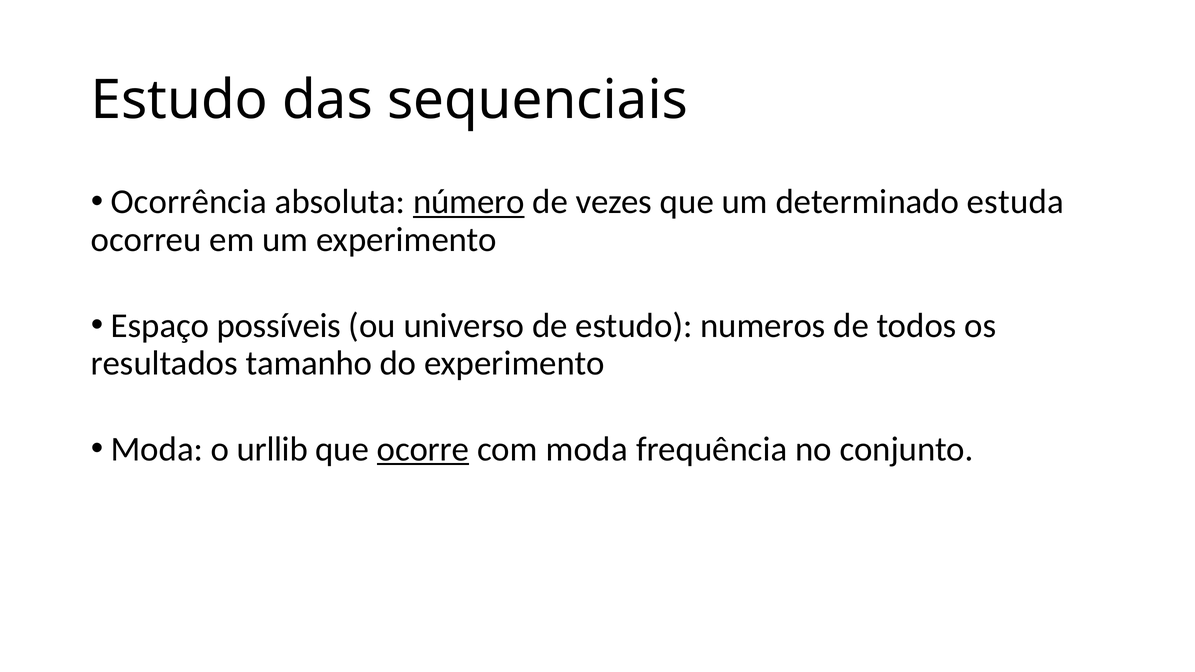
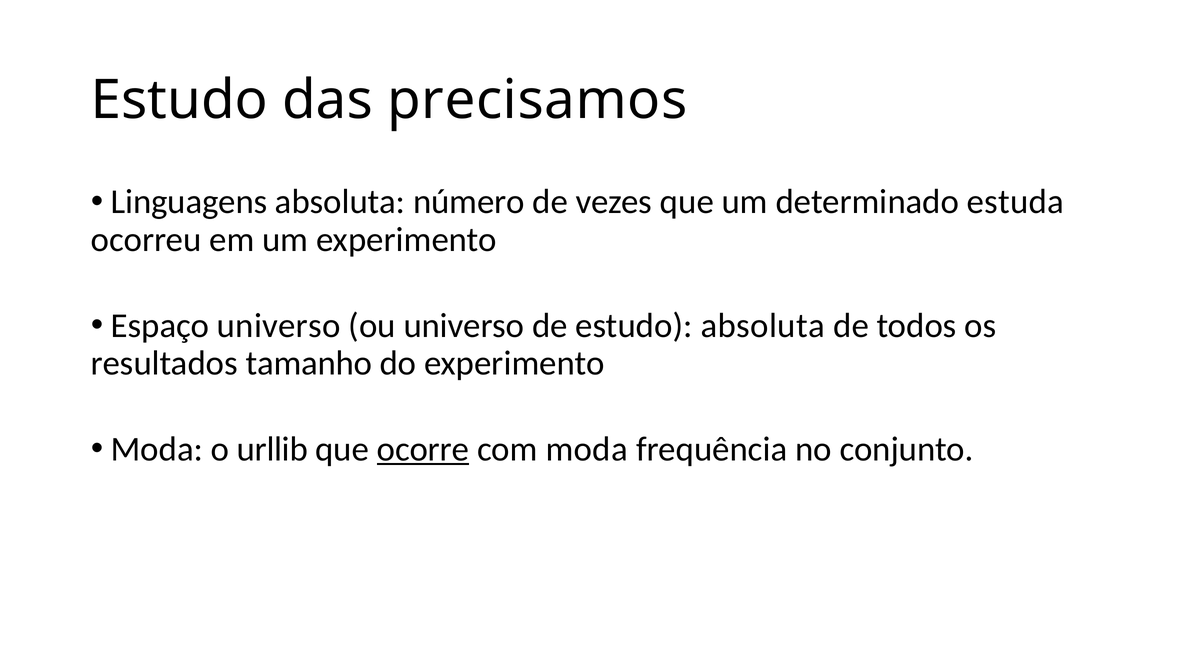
sequenciais: sequenciais -> precisamos (537, 100)
Ocorrência: Ocorrência -> Linguagens (189, 202)
número underline: present -> none (469, 202)
Espaço possíveis: possíveis -> universo (279, 326)
estudo numeros: numeros -> absoluta (763, 326)
